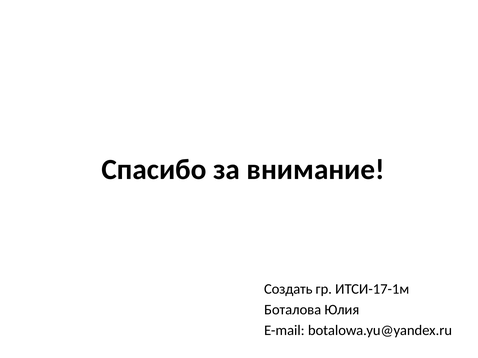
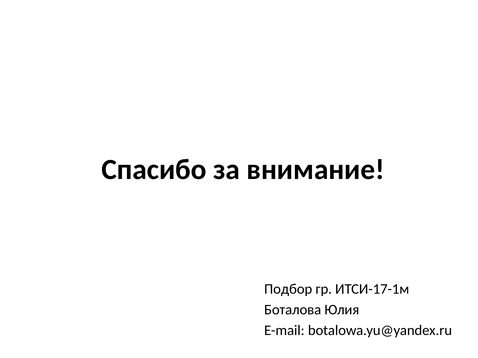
Создать: Создать -> Подбор (288, 289)
